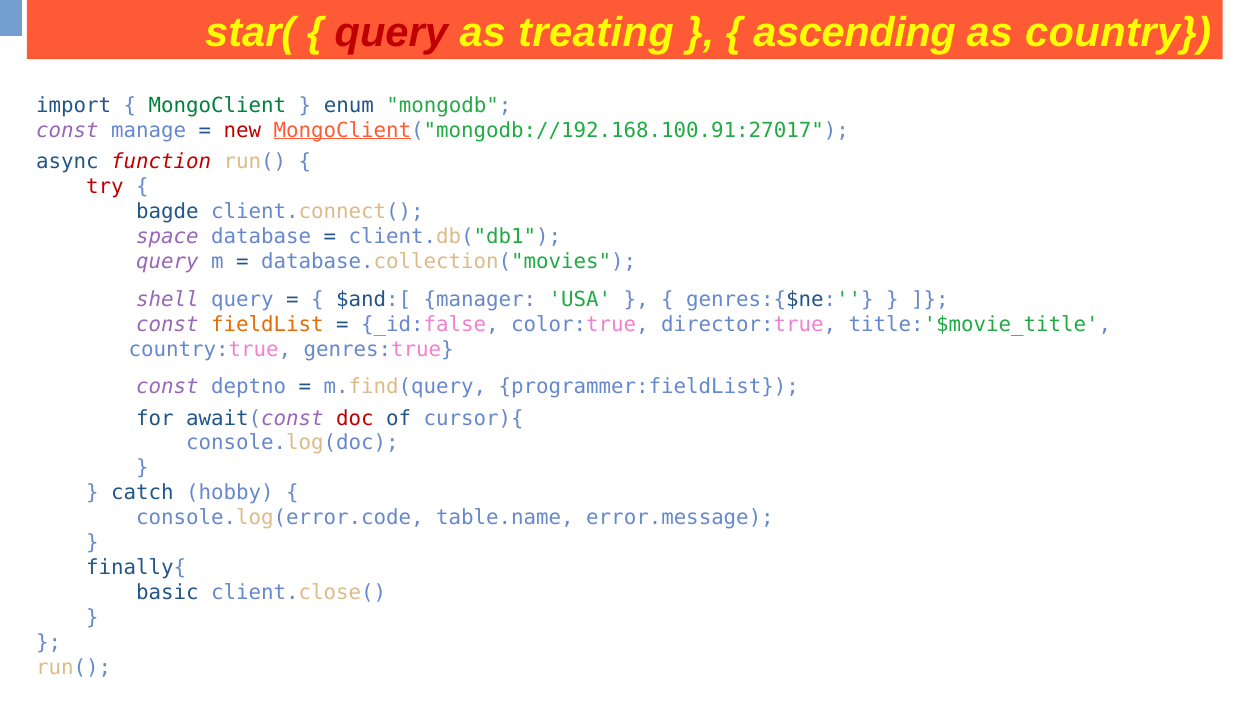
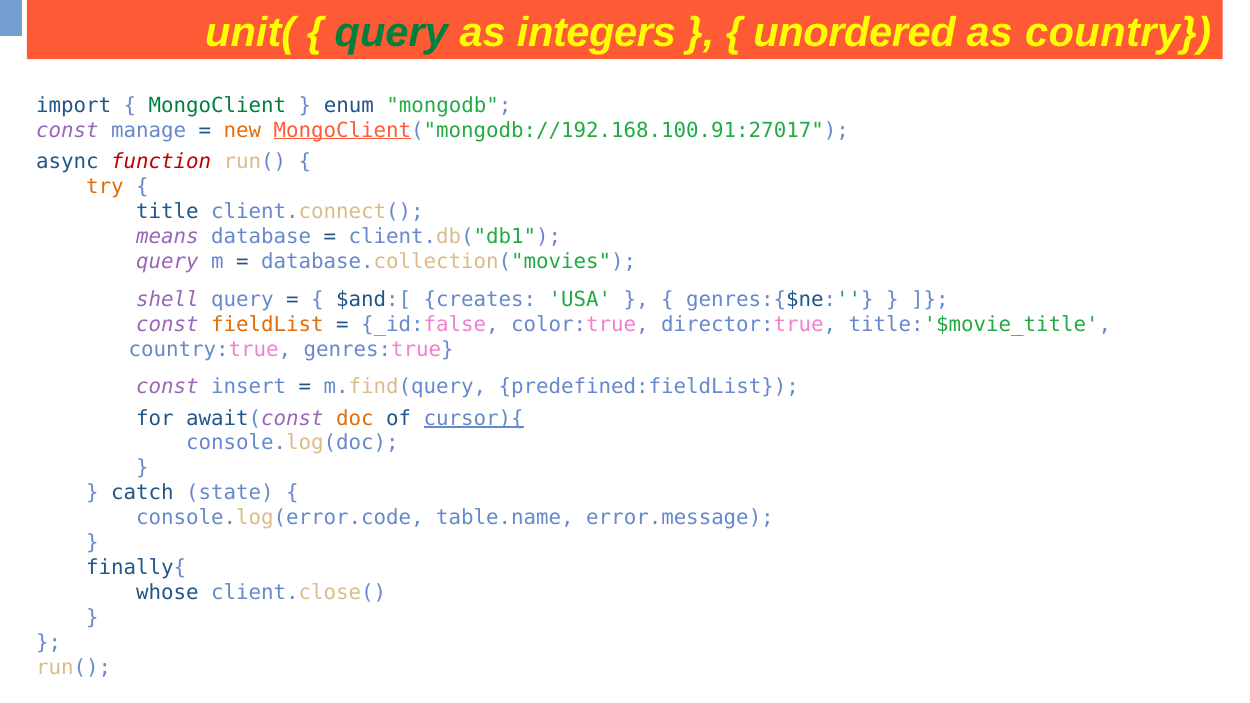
star(: star( -> unit( (250, 33)
query colour: red -> green (391, 33)
treating: treating -> integers (596, 33)
ascending: ascending -> unordered (855, 33)
new colour: red -> orange (242, 131)
try colour: red -> orange (105, 187)
bagde: bagde -> title (167, 212)
space: space -> means (167, 237)
manager: manager -> creates (480, 300)
deptno: deptno -> insert (249, 387)
programmer:fieldList: programmer:fieldList -> predefined:fieldList (649, 387)
doc colour: red -> orange (355, 418)
cursor){ underline: none -> present (474, 418)
hobby: hobby -> state (230, 493)
basic: basic -> whose (167, 593)
